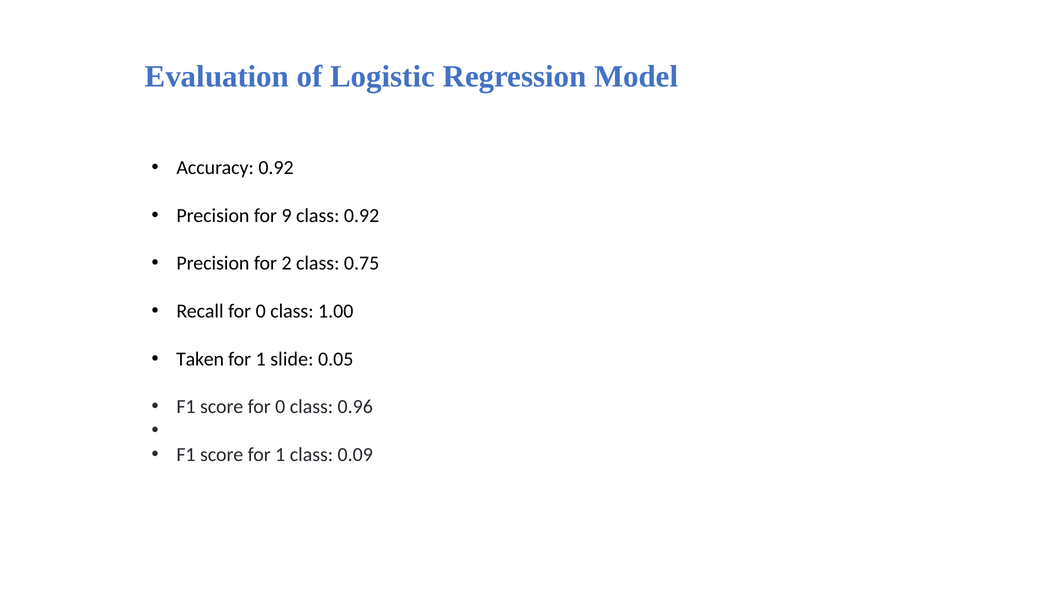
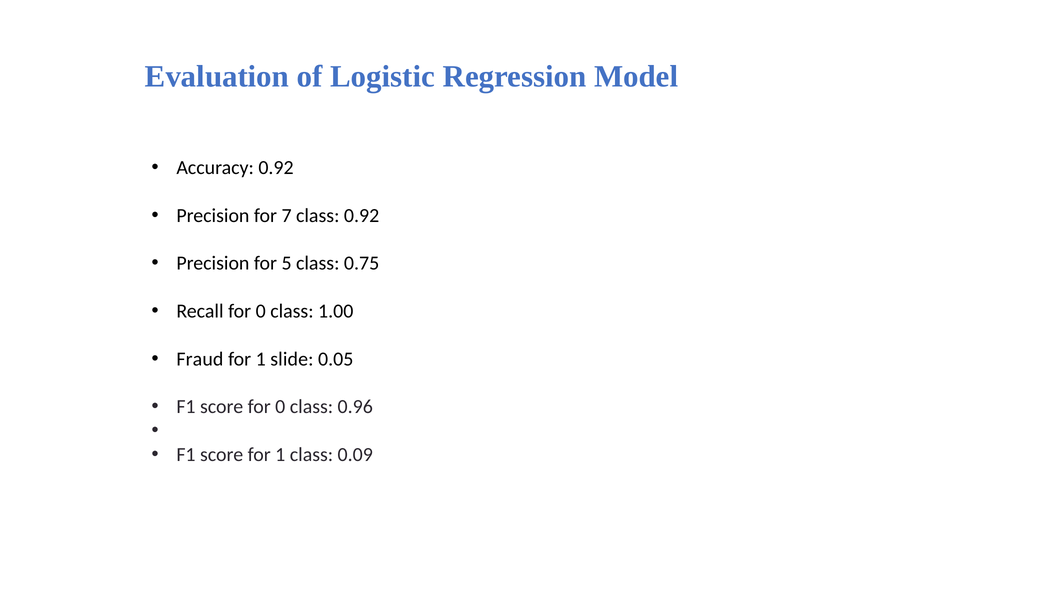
9: 9 -> 7 (287, 215)
2: 2 -> 5 (287, 263)
Taken: Taken -> Fraud (200, 359)
